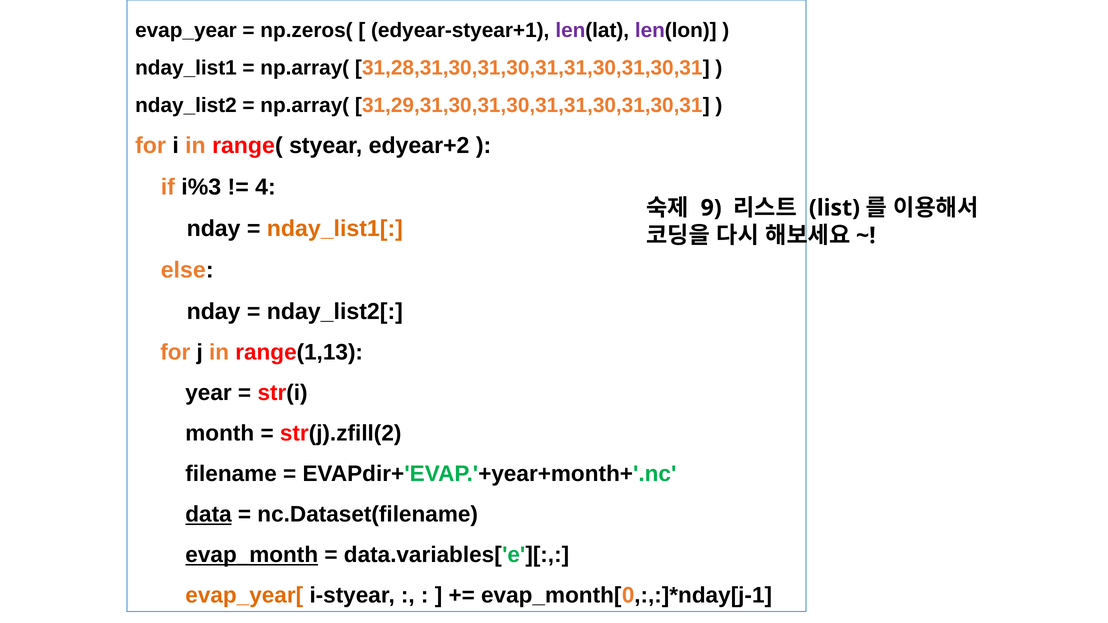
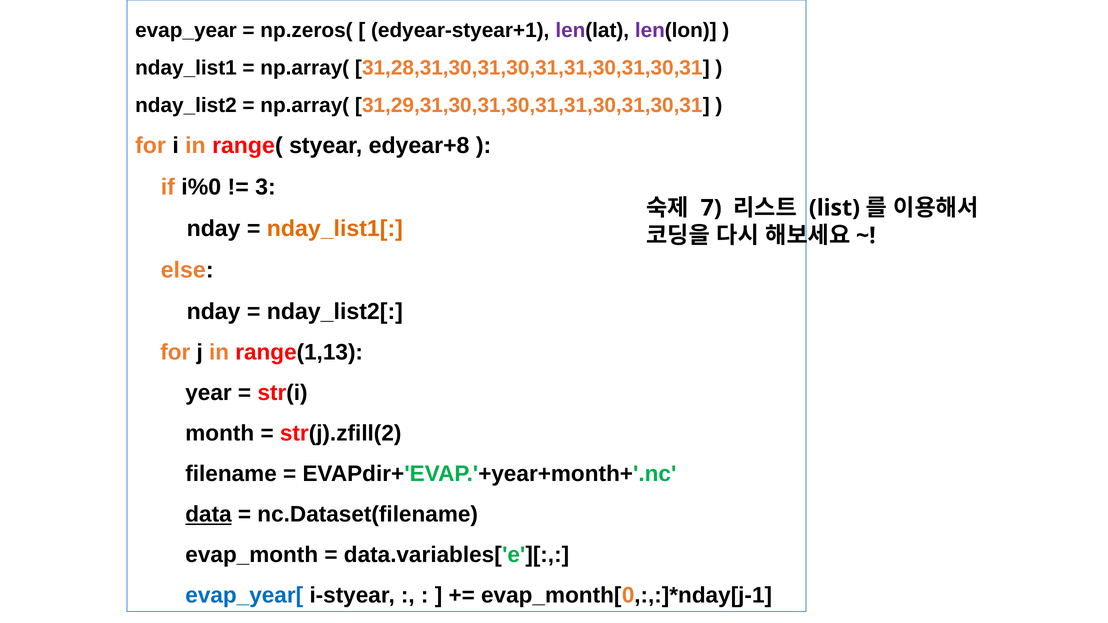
edyear+2: edyear+2 -> edyear+8 (419, 146)
i%3: i%3 -> i%0 (201, 187)
4: 4 -> 3 (265, 187)
9: 9 -> 7 (711, 208)
evap_month underline: present -> none (252, 555)
evap_year[ colour: orange -> blue (244, 596)
